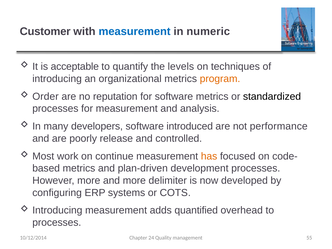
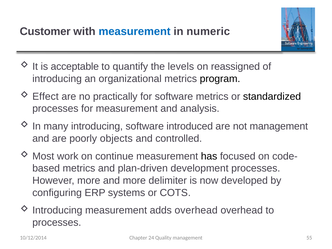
techniques: techniques -> reassigned (235, 67)
program colour: orange -> black (220, 79)
Order: Order -> Effect (45, 96)
reputation: reputation -> practically (115, 96)
many developers: developers -> introducing (97, 126)
not performance: performance -> management (279, 126)
release: release -> objects (116, 138)
has colour: orange -> black (209, 156)
adds quantified: quantified -> overhead (196, 210)
